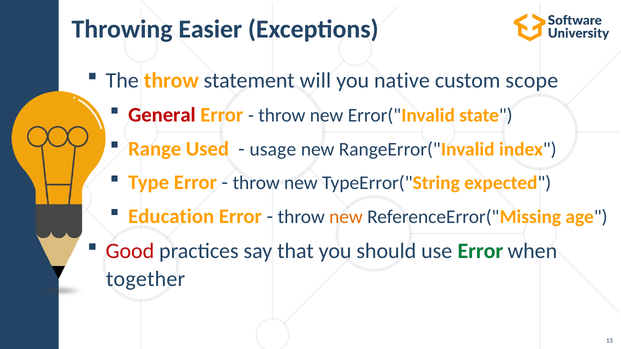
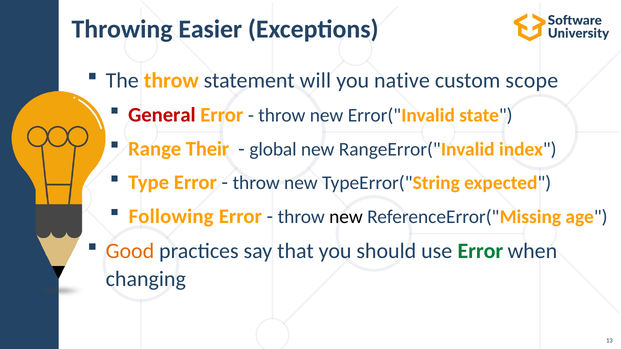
Used: Used -> Their (208, 149)
usage: usage -> global (273, 149)
Education: Education -> Following (171, 217)
new colour: orange -> black (346, 217)
Good colour: red -> orange (130, 251)
together: together -> changing (146, 279)
